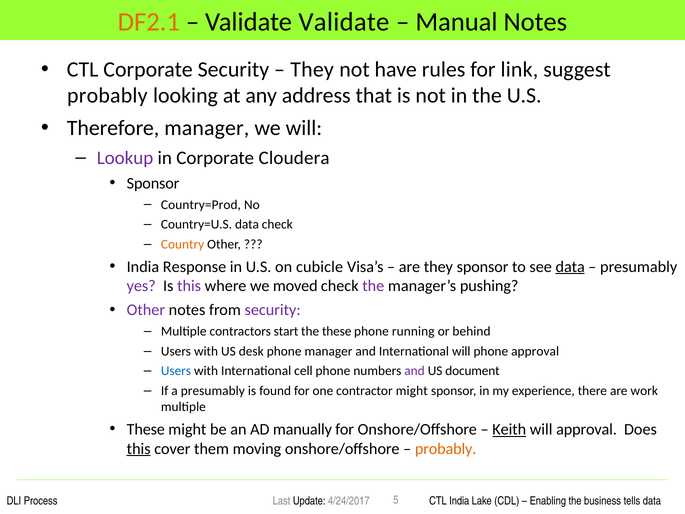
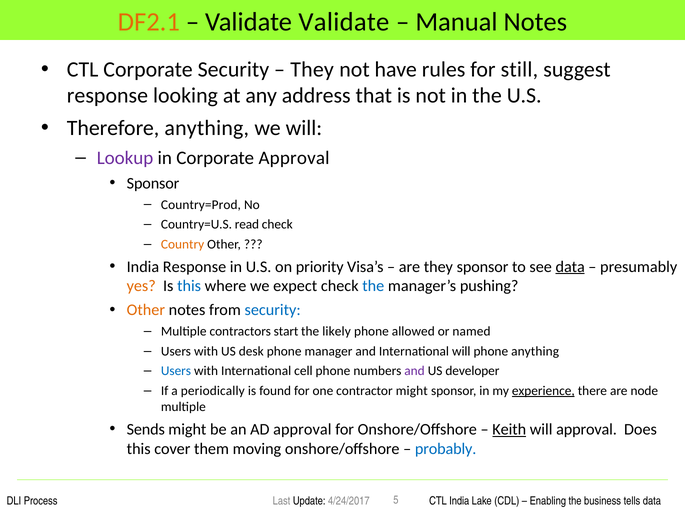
link: link -> still (519, 69)
probably: probably -> response (107, 96)
Therefore manager: manager -> anything (207, 128)
Corporate Cloudera: Cloudera -> Approval (294, 158)
Country=U.S data: data -> read (247, 224)
cubicle: cubicle -> priority (320, 267)
yes colour: purple -> orange (141, 286)
this colour: purple -> blue (189, 286)
moved: moved -> expect (295, 286)
the colour: purple -> blue (373, 286)
Other colour: purple -> orange (146, 310)
security colour: purple -> blue (273, 310)
the these: these -> likely (337, 331)
running: running -> allowed (413, 331)
behind: behind -> named (471, 331)
phone approval: approval -> anything (535, 351)
document: document -> developer (472, 371)
a presumably: presumably -> periodically (213, 391)
experience underline: none -> present (543, 391)
work: work -> node (644, 391)
These: These -> Sends (146, 429)
AD manually: manually -> approval (302, 429)
this underline: present -> none (139, 449)
probably colour: orange -> blue (446, 449)
